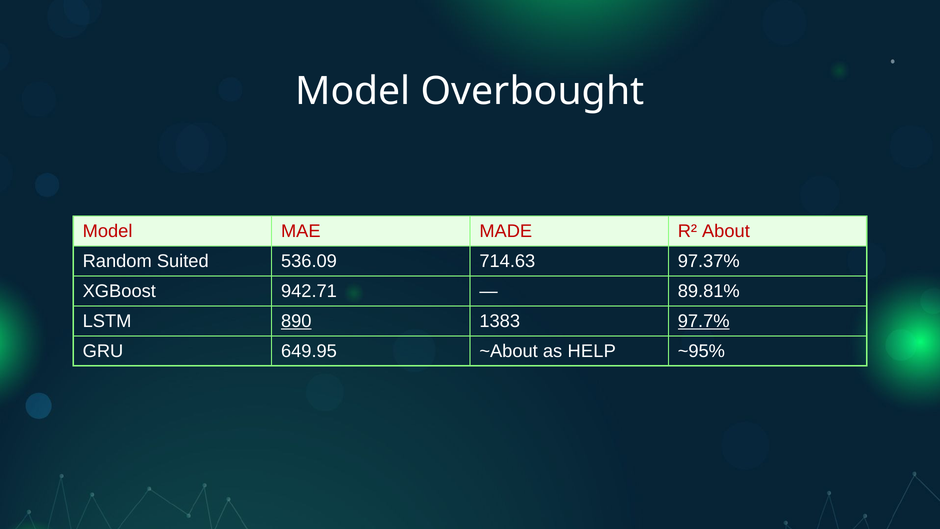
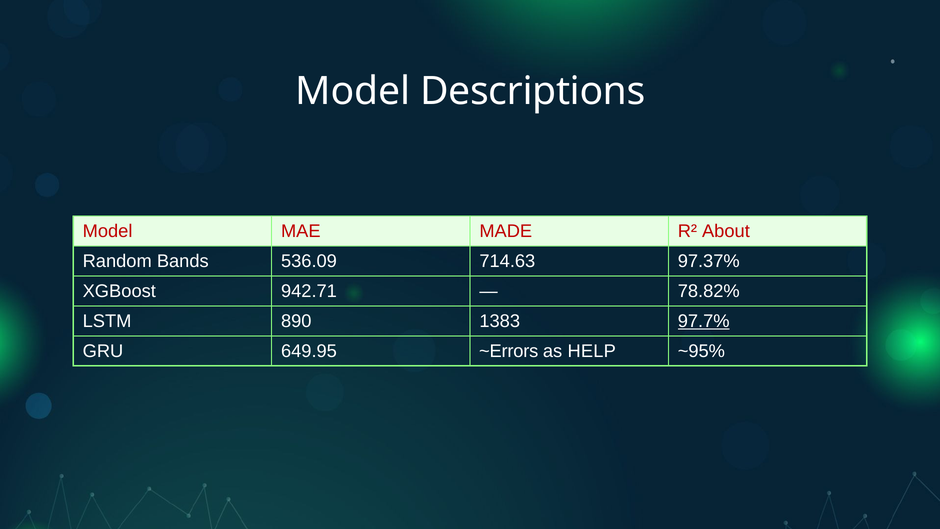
Overbought: Overbought -> Descriptions (533, 91)
Suited: Suited -> Bands (183, 261)
89.81%: 89.81% -> 78.82% (709, 291)
890 underline: present -> none (296, 321)
~About: ~About -> ~Errors (509, 351)
